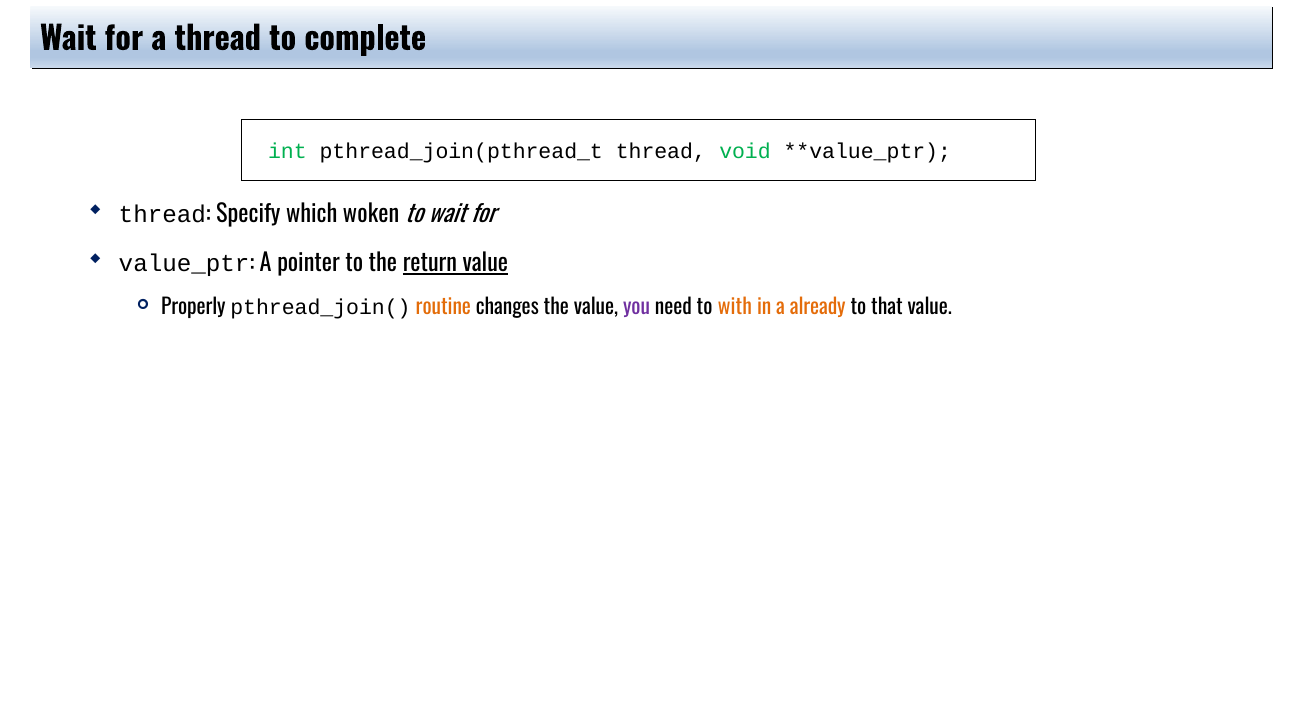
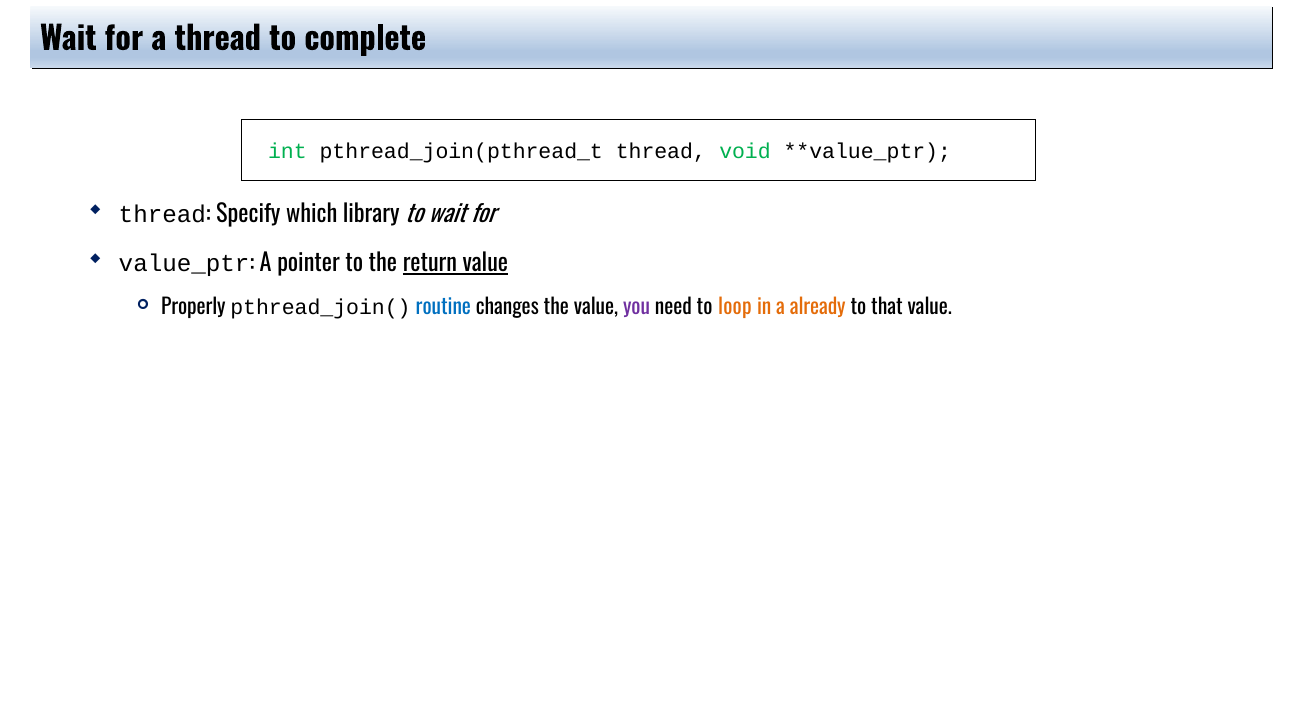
woken: woken -> library (371, 214)
routine colour: orange -> blue (443, 307)
with: with -> loop (735, 307)
